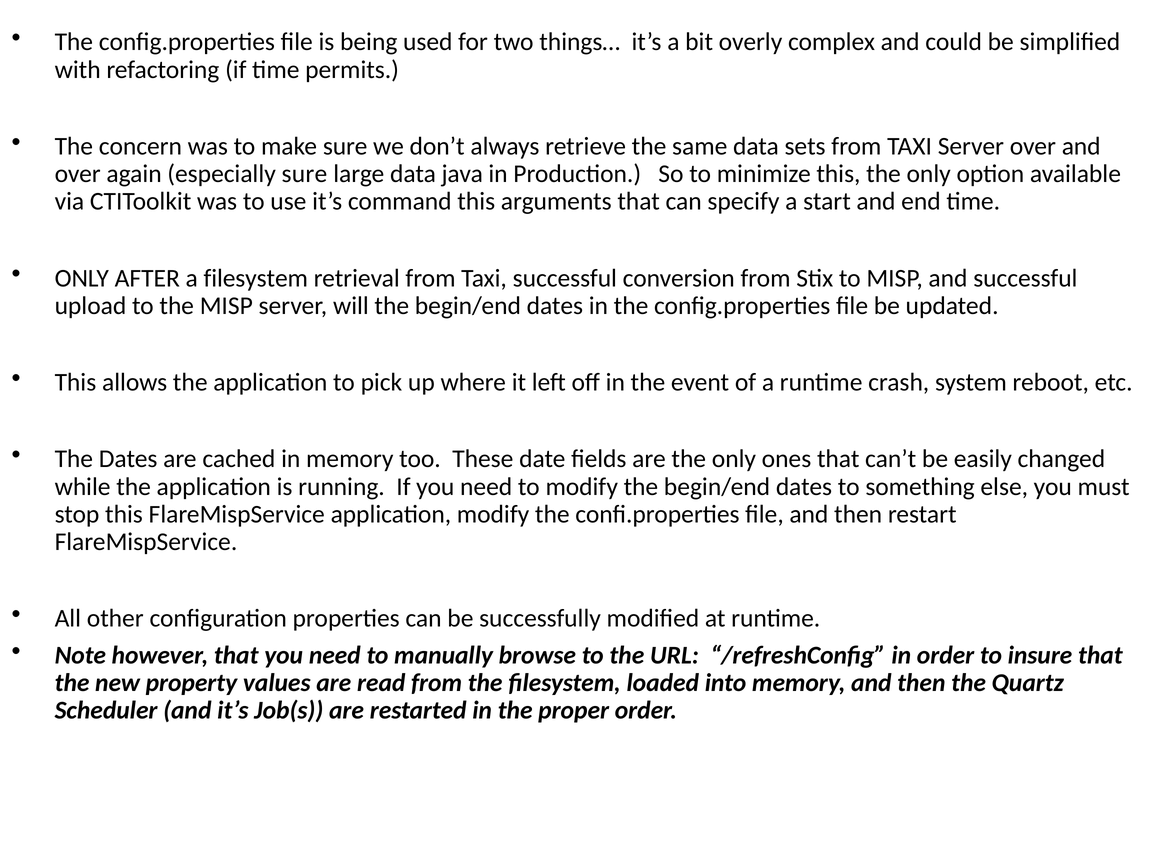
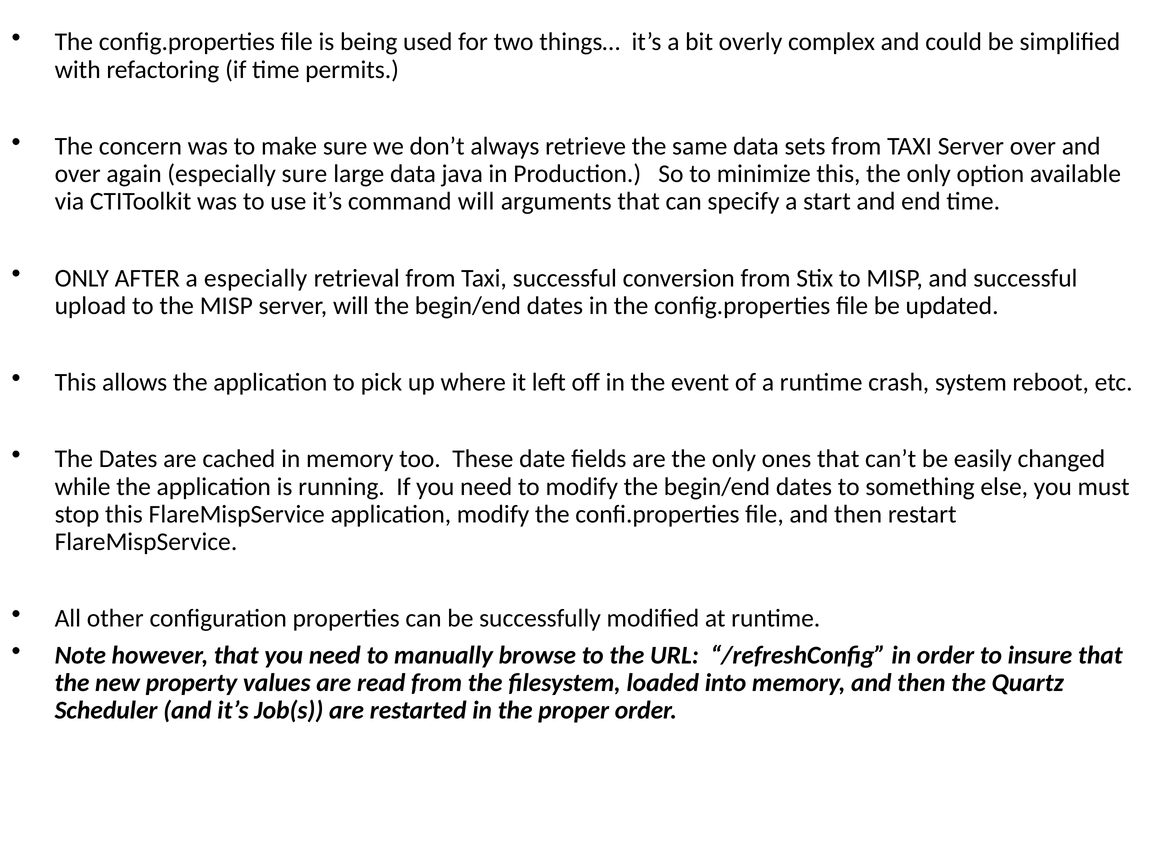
command this: this -> will (476, 202)
a filesystem: filesystem -> especially (256, 278)
